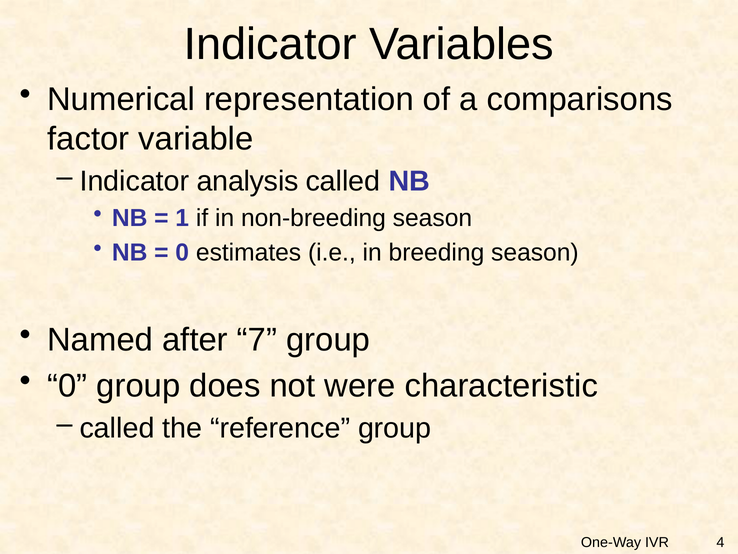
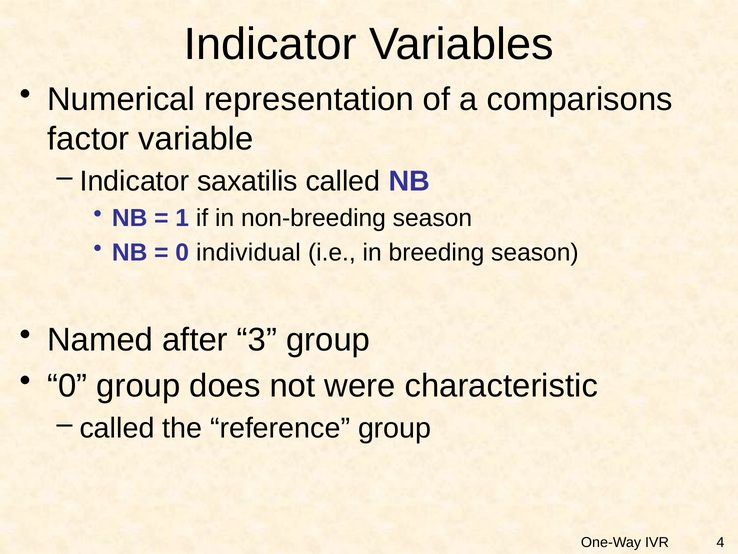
analysis: analysis -> saxatilis (248, 181)
estimates: estimates -> individual (248, 252)
7: 7 -> 3 (257, 340)
